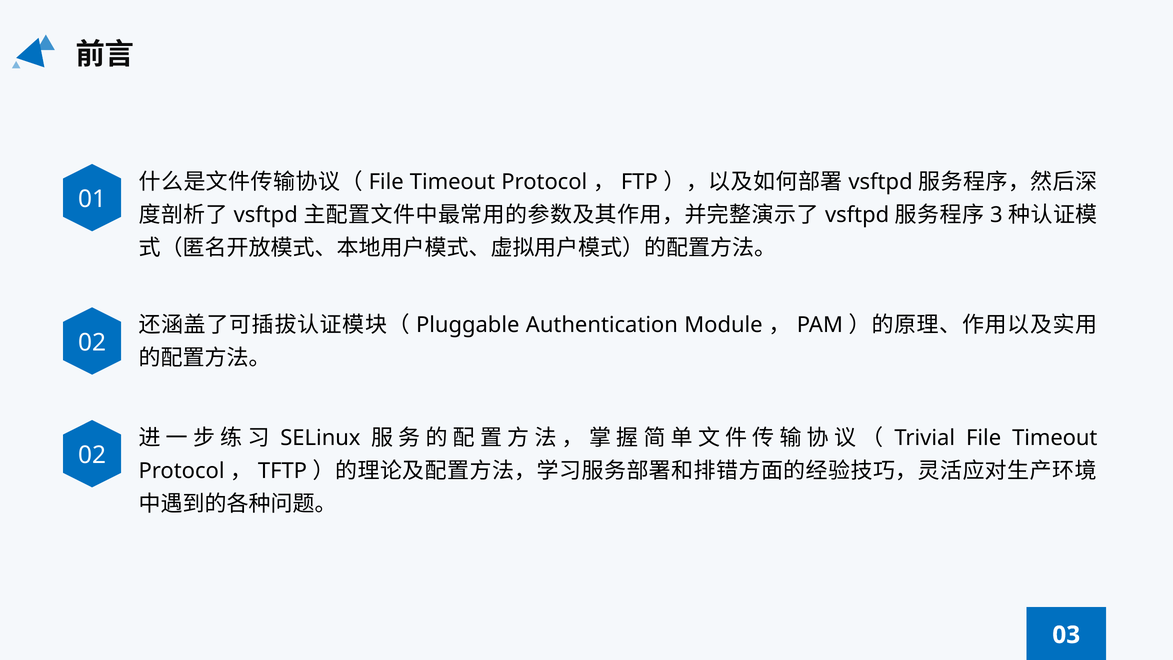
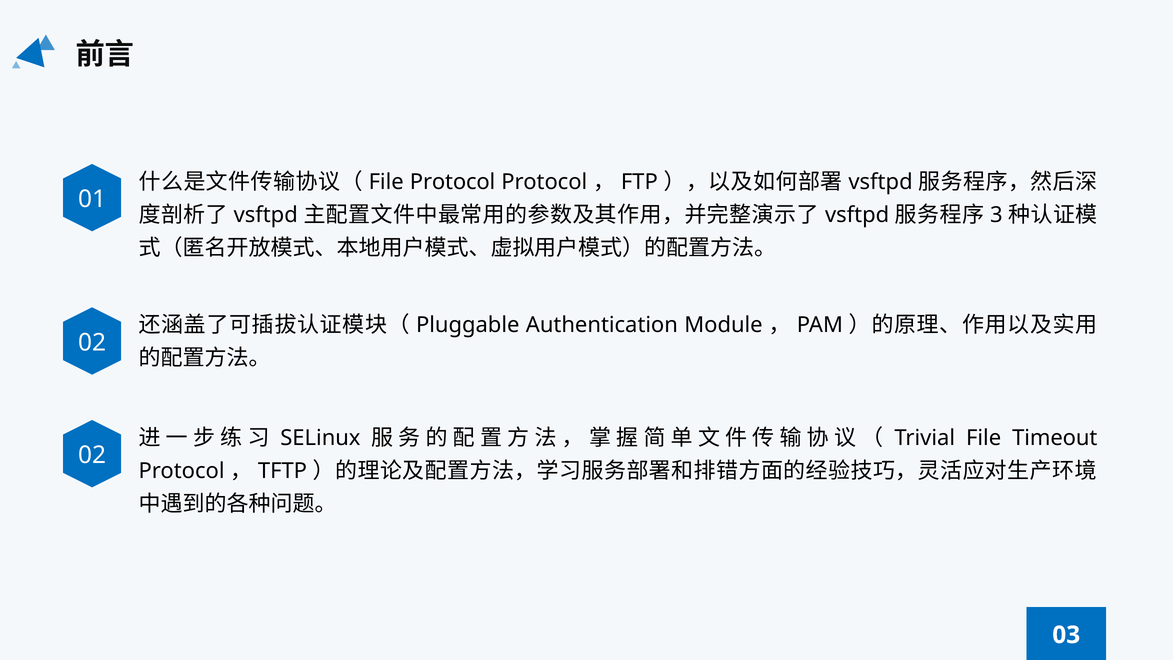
Timeout: Timeout -> Protocol (453, 182)
